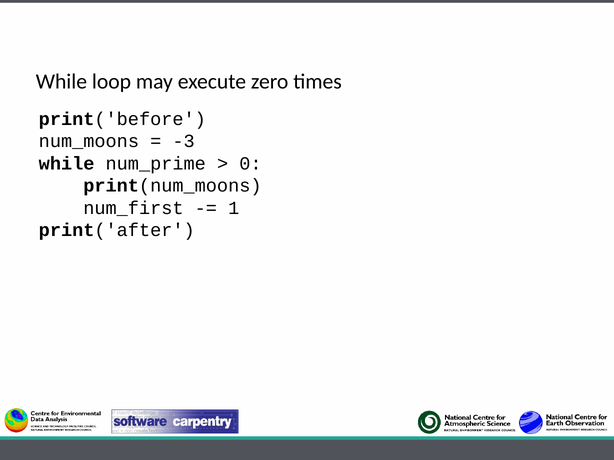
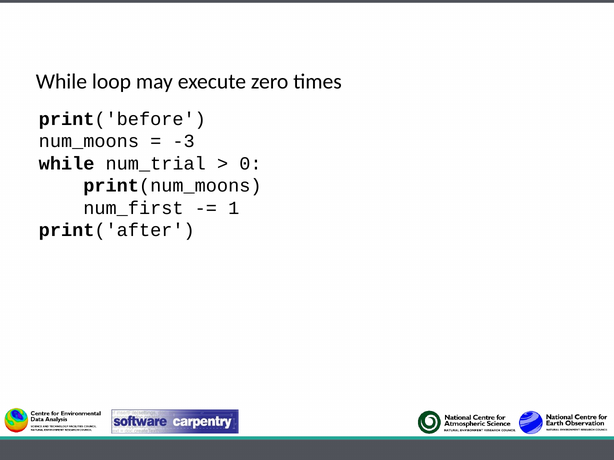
num_prime: num_prime -> num_trial (156, 164)
